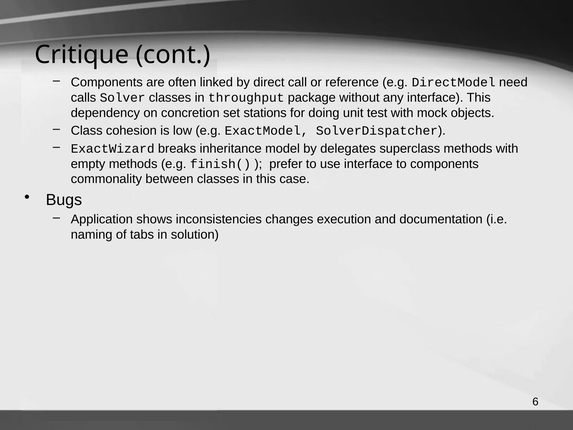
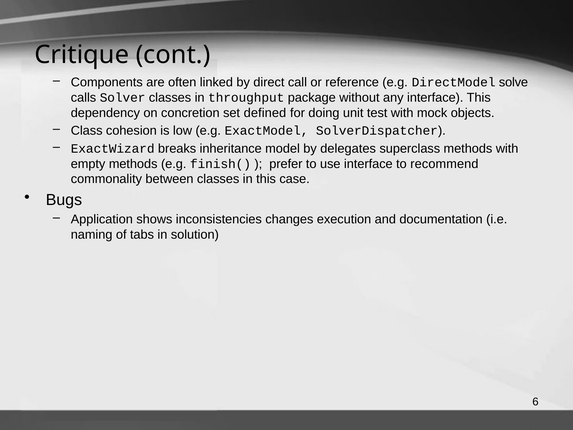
need: need -> solve (513, 82)
stations: stations -> defined (265, 113)
to components: components -> recommend (444, 164)
